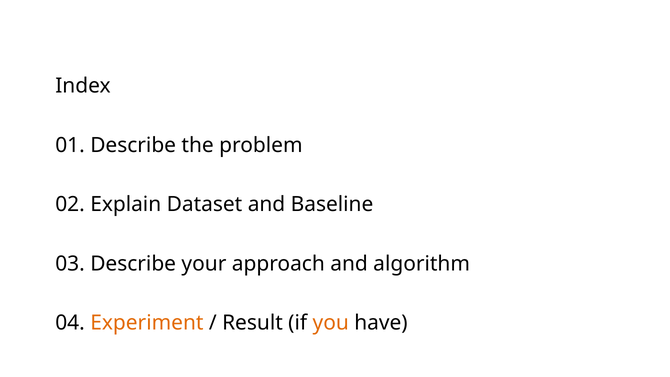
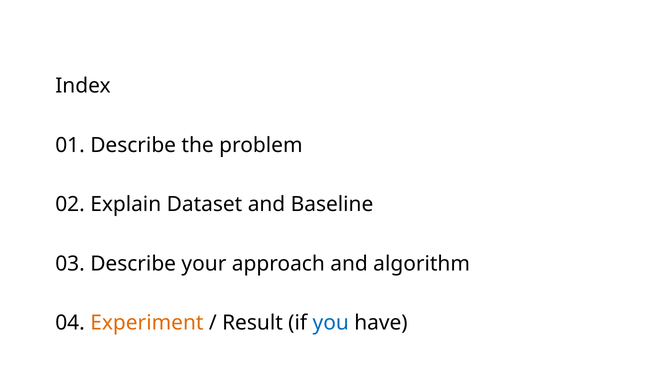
you colour: orange -> blue (331, 323)
